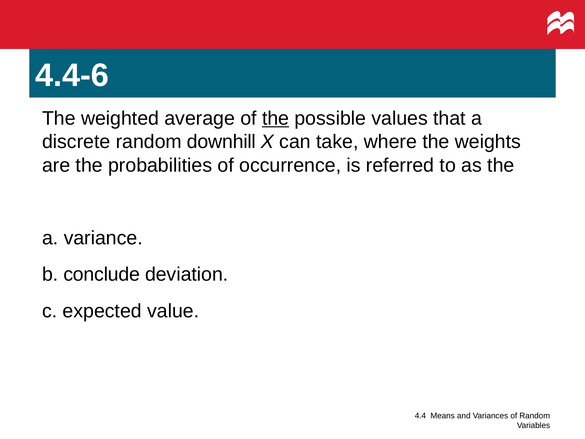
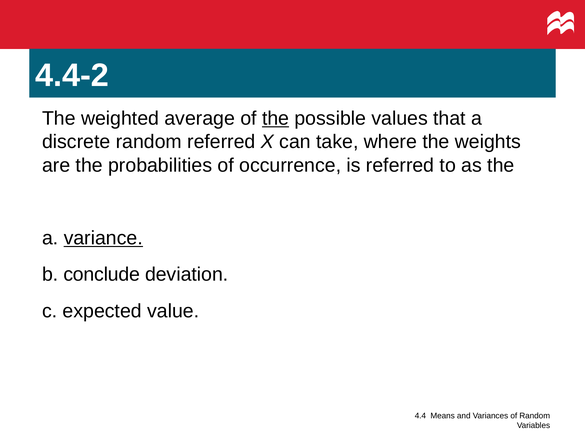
4.4-6: 4.4-6 -> 4.4-2 (72, 75)
random downhill: downhill -> referred (221, 142)
variance underline: none -> present (103, 238)
